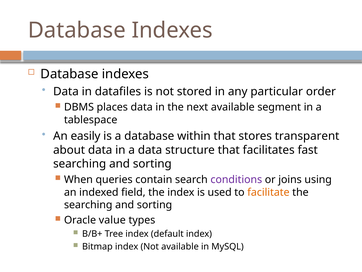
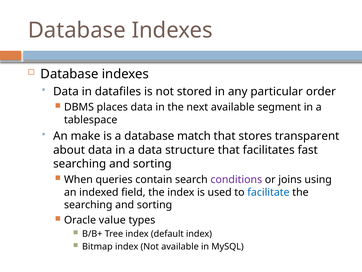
easily: easily -> make (86, 136)
within: within -> match (194, 136)
facilitate colour: orange -> blue (268, 192)
